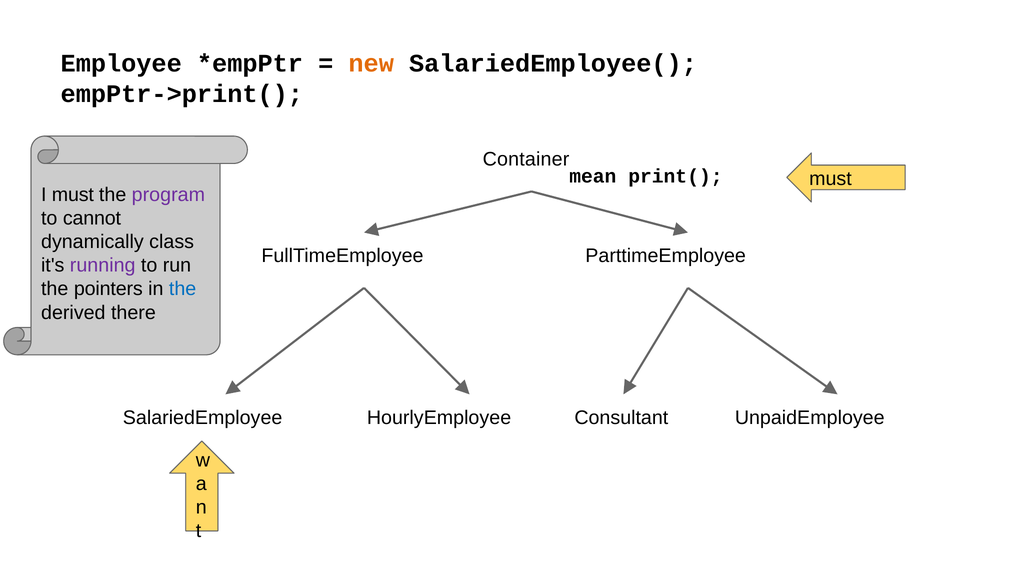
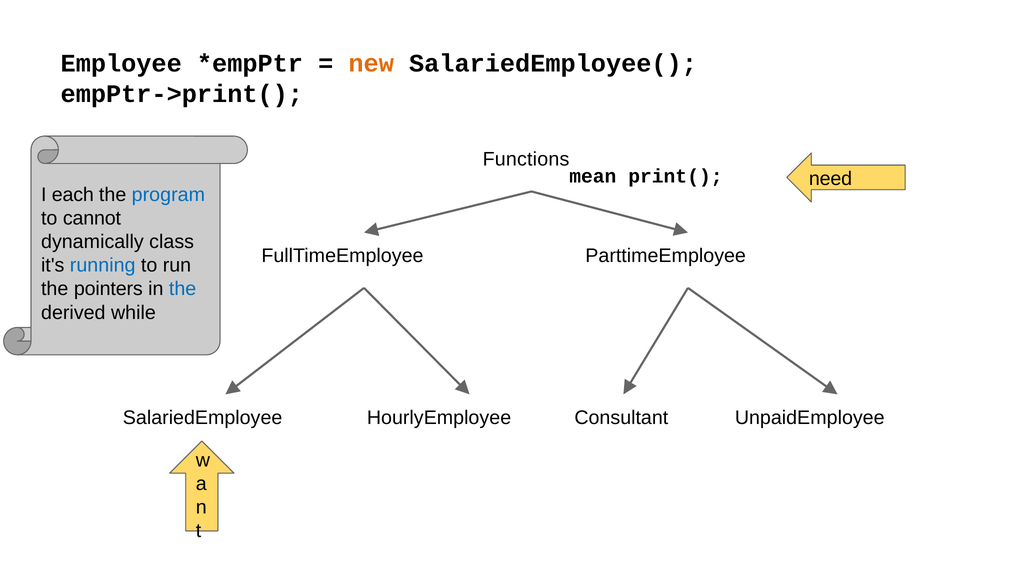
Container: Container -> Functions (526, 159)
print( must: must -> need (831, 179)
I must: must -> each (73, 195)
program colour: purple -> blue (168, 195)
running colour: purple -> blue (103, 266)
there: there -> while (133, 313)
